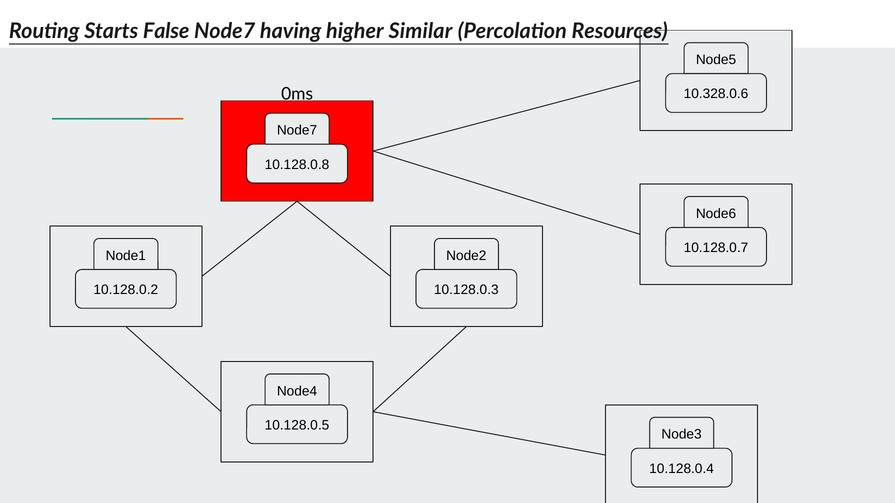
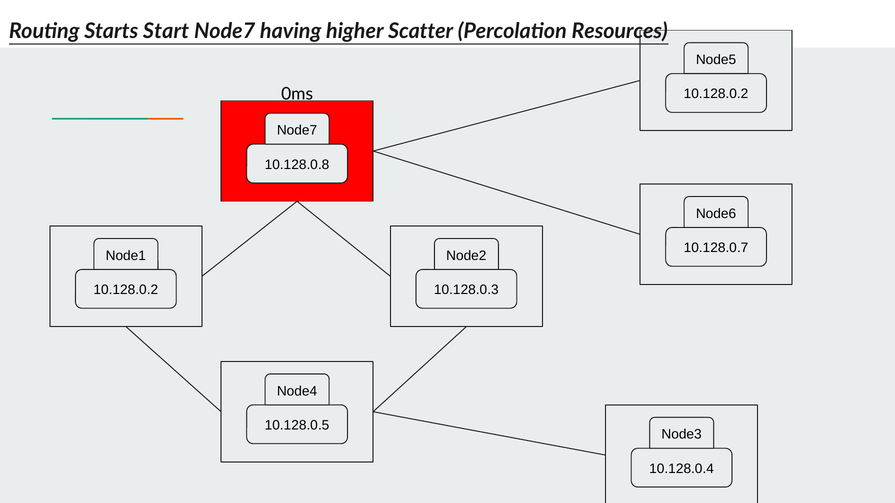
False: False -> Start (166, 31)
Similar: Similar -> Scatter (421, 31)
10.328.0.6: 10.328.0.6 -> 10.128.0.2 (716, 94)
